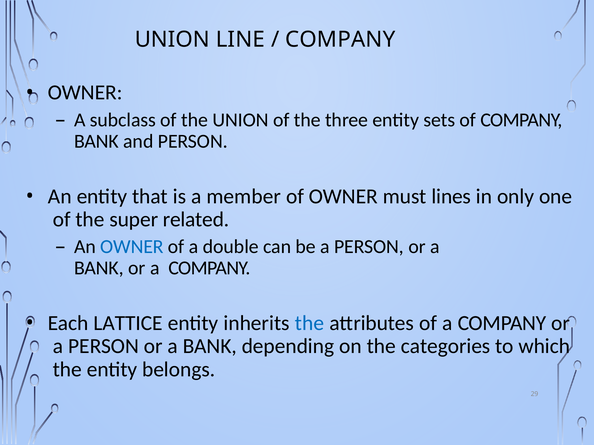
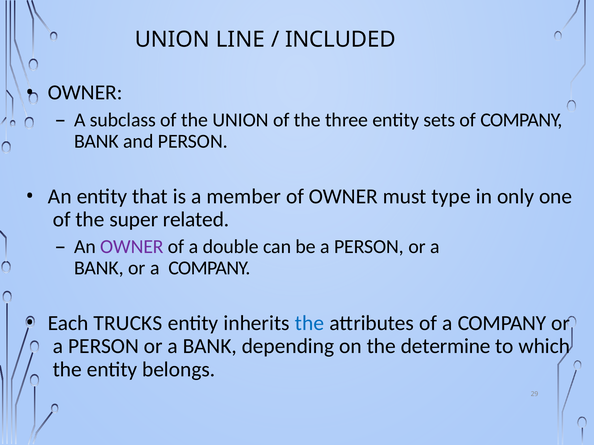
COMPANY: COMPANY -> INCLUDED (340, 39)
lines: lines -> type (451, 197)
OWNER colour: blue -> purple (132, 247)
LATTICE: LATTICE -> TRUCKS (128, 323)
categories: categories -> determine (446, 347)
